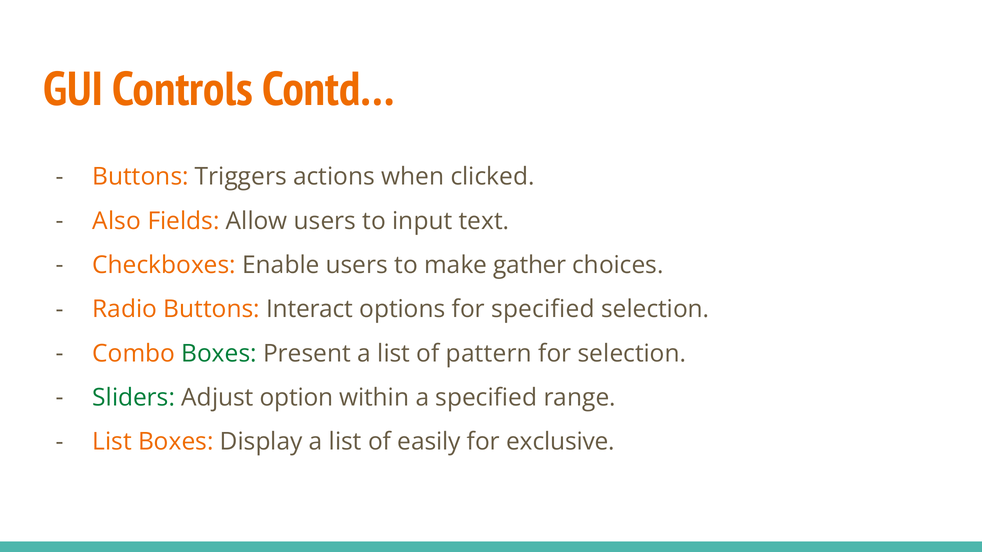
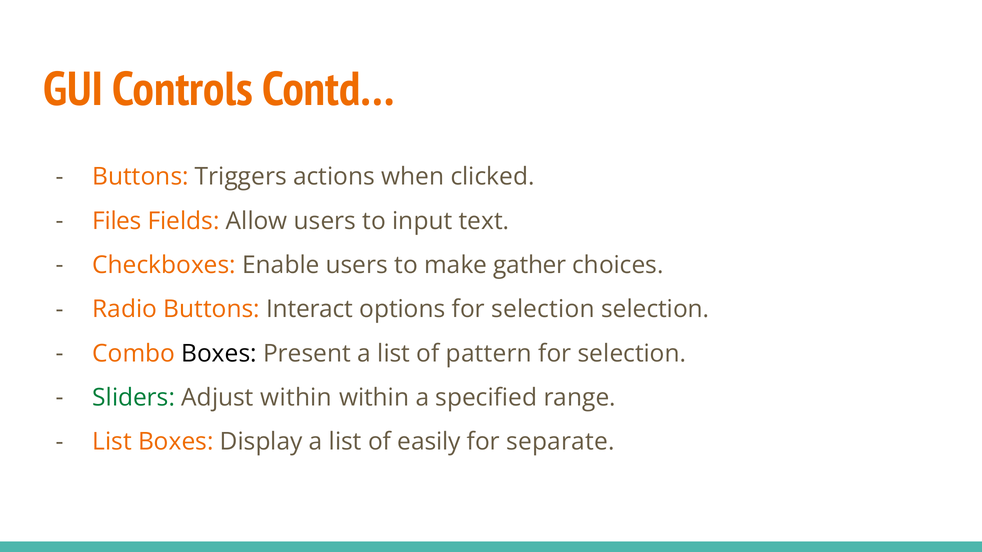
Also: Also -> Files (117, 221)
options for specified: specified -> selection (543, 310)
Boxes colour: green -> black (219, 354)
Adjust option: option -> within (296, 398)
exclusive: exclusive -> separate (560, 442)
